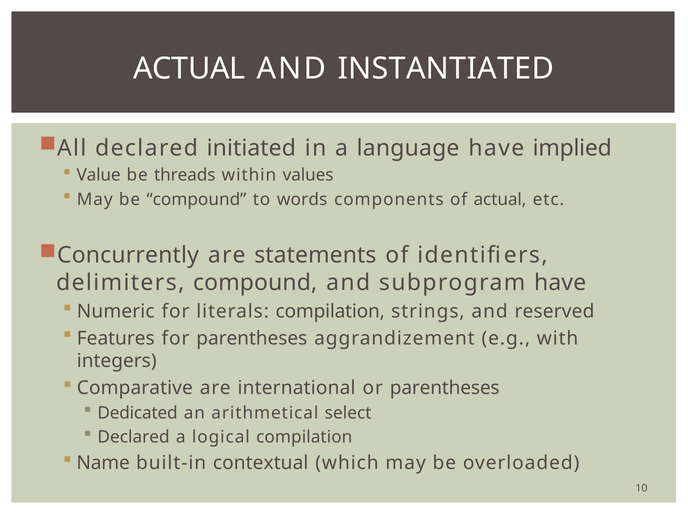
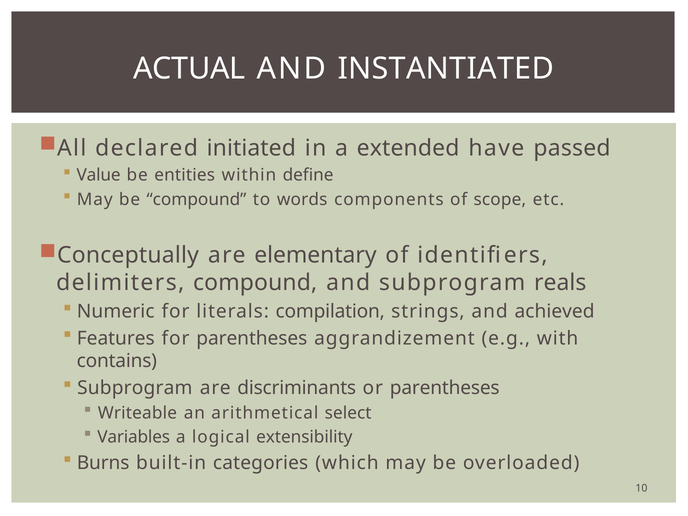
language: language -> extended (408, 148)
implied: implied -> passed (572, 148)
threads: threads -> entities (185, 175)
values: values -> define (308, 175)
of actual: actual -> scope (500, 199)
Concurrently: Concurrently -> Conceptually (128, 255)
statements: statements -> elementary (315, 255)
subprogram have: have -> reals (560, 283)
reserved: reserved -> achieved (555, 311)
integers: integers -> contains (117, 361)
Comparative: Comparative -> Subprogram (135, 388)
international: international -> discriminants (297, 388)
Dedicated: Dedicated -> Writeable (137, 413)
Declared: Declared -> Variables (134, 437)
logical compilation: compilation -> extensibility (304, 437)
Name: Name -> Burns (103, 463)
contextual: contextual -> categories (261, 463)
